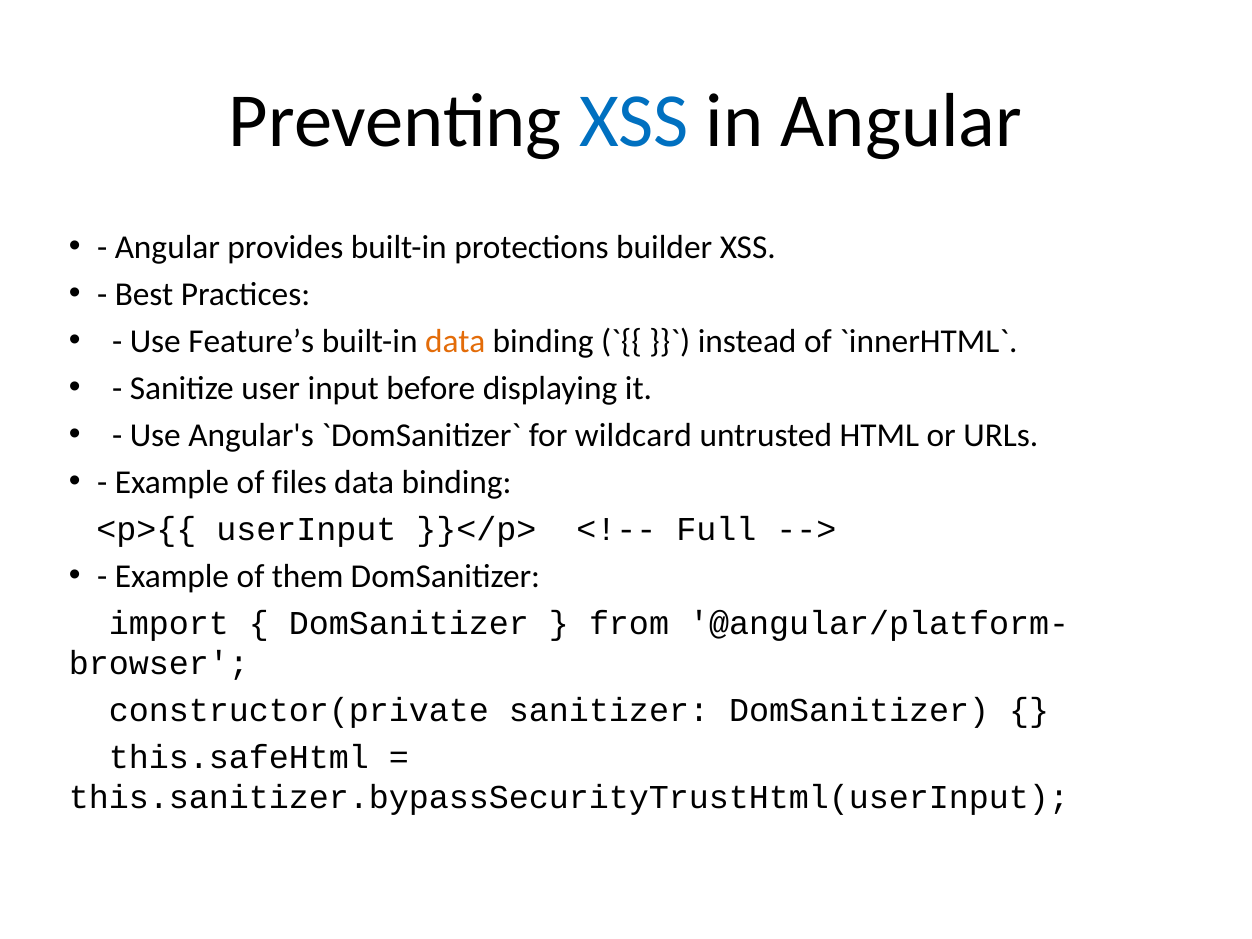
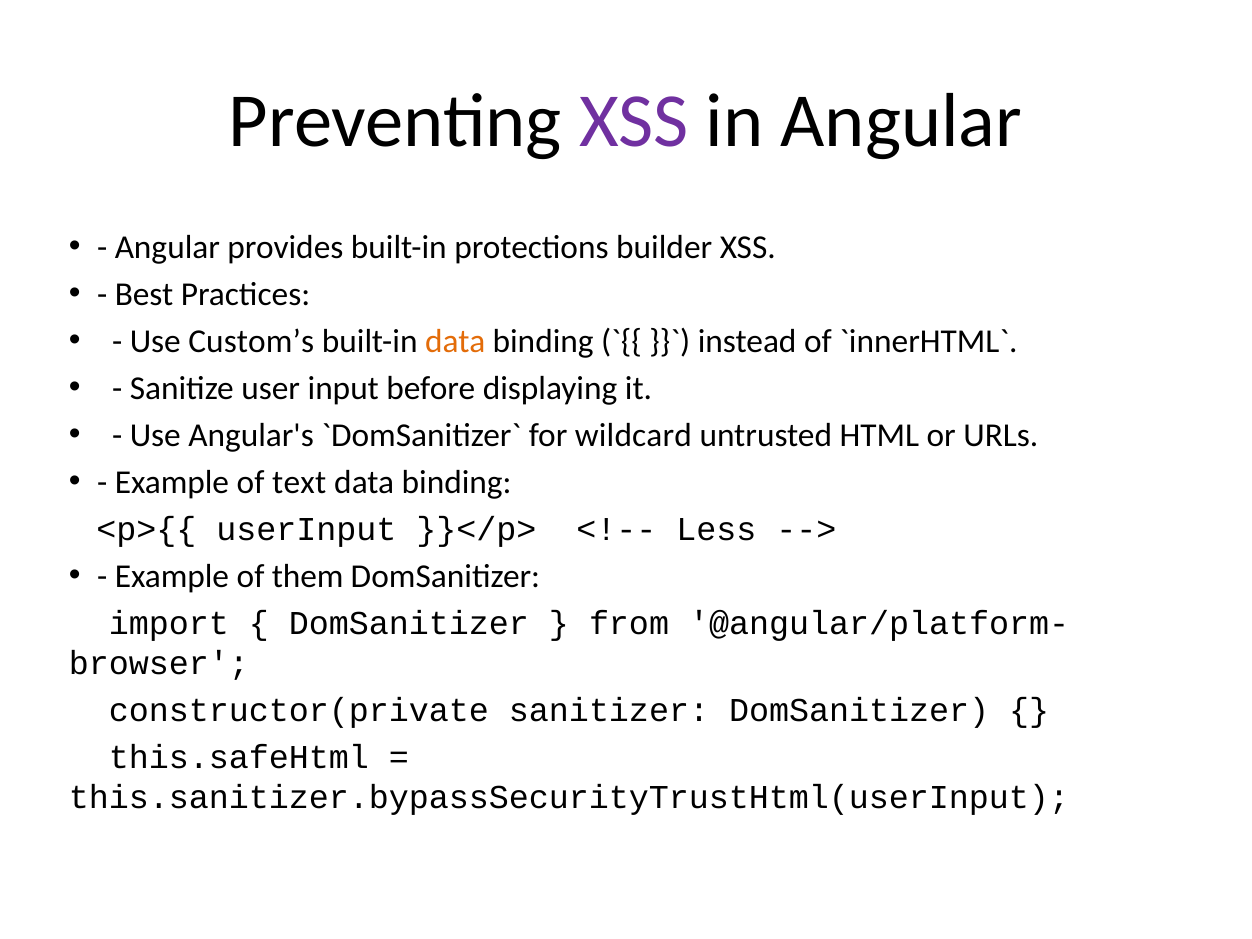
XSS colour: blue -> purple (634, 121)
Feature’s: Feature’s -> Custom’s (251, 342)
files: files -> text (299, 482)
Full: Full -> Less (716, 529)
